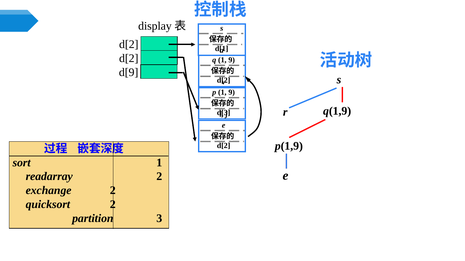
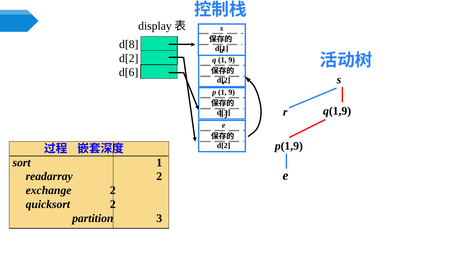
d[2: d[2 -> d[8 (129, 44)
d[9: d[9 -> d[6 (129, 72)
